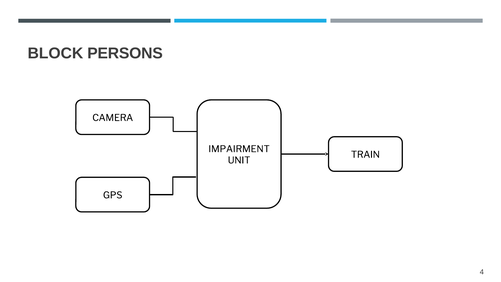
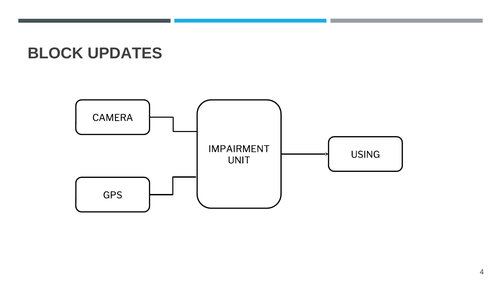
PERSONS: PERSONS -> UPDATES (125, 53)
TRAIN: TRAIN -> USING (365, 155)
